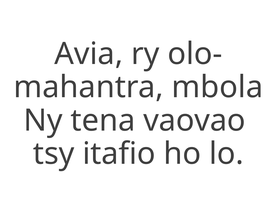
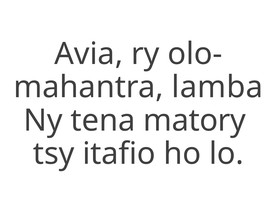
mbola: mbola -> lamba (217, 87)
vaovao: vaovao -> matory (194, 120)
